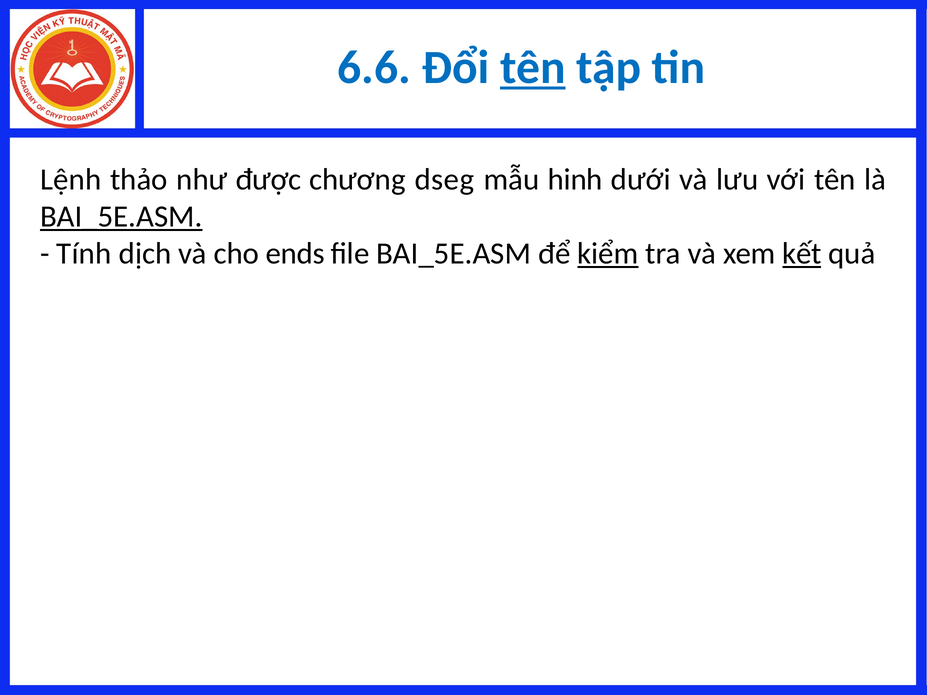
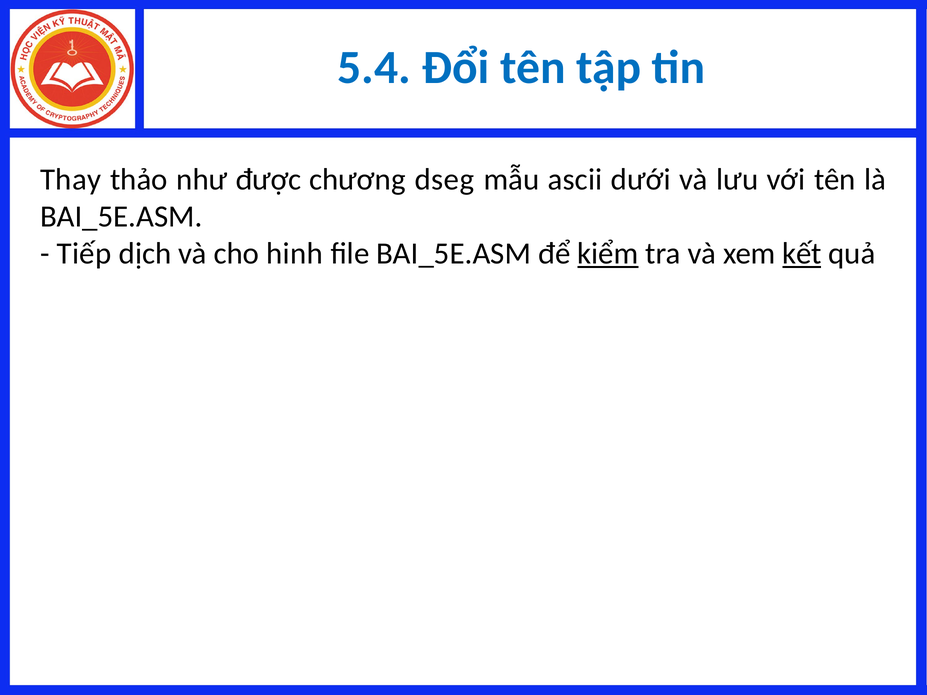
6.6: 6.6 -> 5.4 (374, 67)
tên underline: present -> none (533, 67)
Lệnh: Lệnh -> Thay (71, 180)
hinh: hinh -> ascii (575, 180)
BAI_5E.ASM underline: present -> none (121, 217)
Tính: Tính -> Tiếp (84, 254)
ends: ends -> hinh (295, 254)
